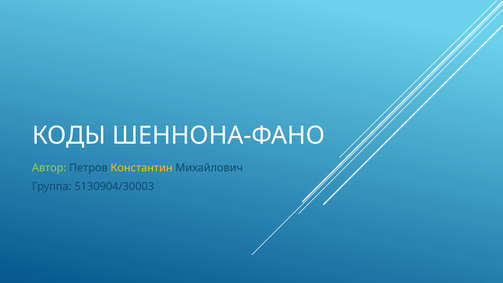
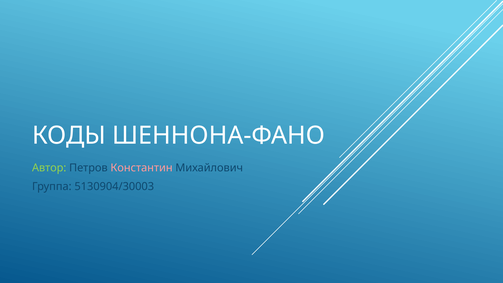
Константин colour: yellow -> pink (142, 168)
